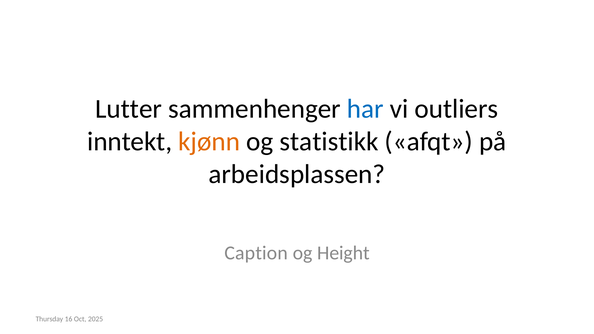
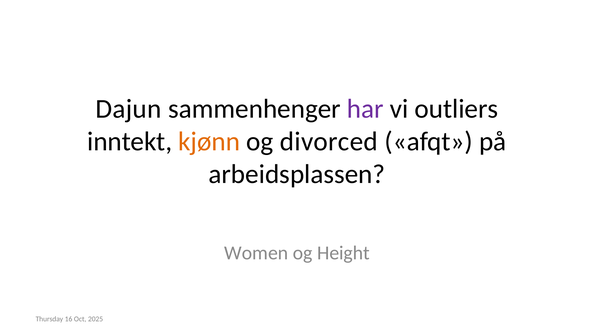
Lutter: Lutter -> Dajun (128, 109)
har colour: blue -> purple (365, 109)
statistikk: statistikk -> divorced (329, 141)
Caption: Caption -> Women (256, 253)
